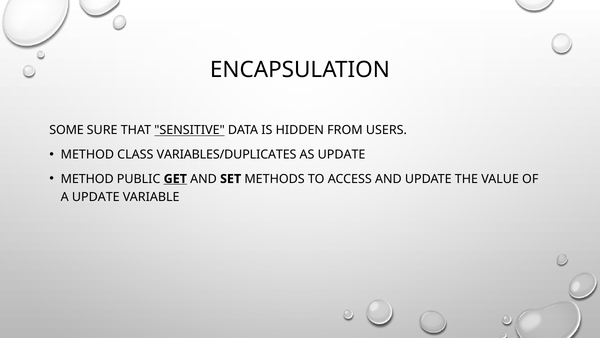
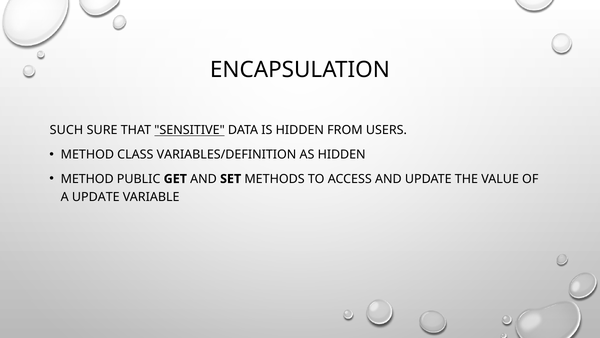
SOME: SOME -> SUCH (66, 130)
VARIABLES/DUPLICATES: VARIABLES/DUPLICATES -> VARIABLES/DEFINITION (227, 154)
AS UPDATE: UPDATE -> HIDDEN (342, 154)
GET underline: present -> none (175, 179)
